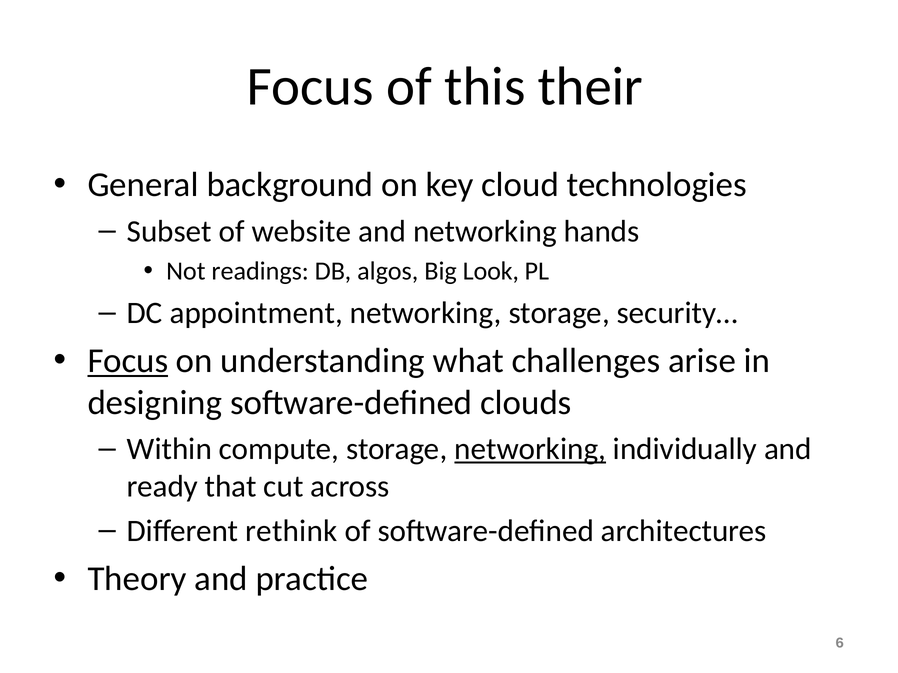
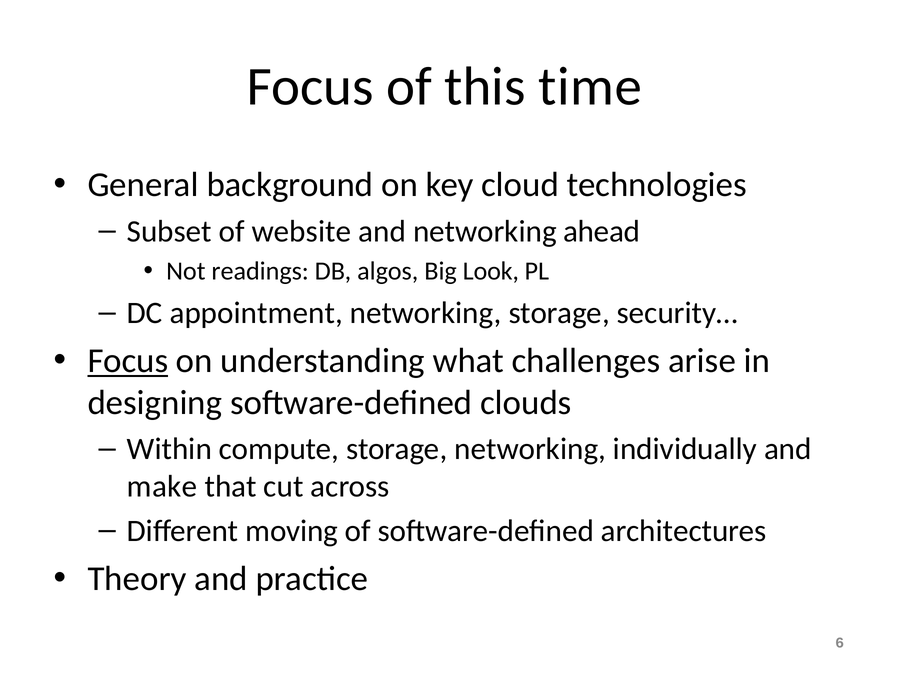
their: their -> time (590, 87)
hands: hands -> ahead (602, 231)
networking underline: present -> none (530, 450)
ready: ready -> make (162, 487)
rethink: rethink -> moving (292, 531)
